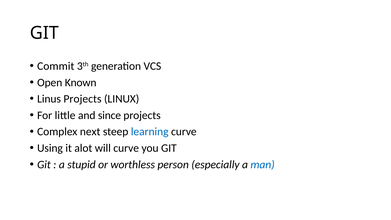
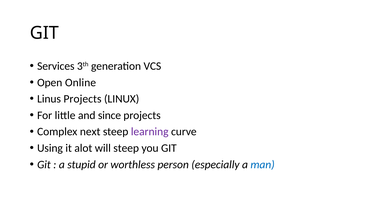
Commit: Commit -> Services (56, 66)
Known: Known -> Online (81, 83)
learning colour: blue -> purple (150, 132)
will curve: curve -> steep (126, 148)
